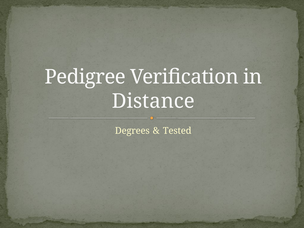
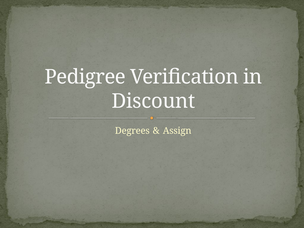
Distance: Distance -> Discount (153, 101)
Tested: Tested -> Assign (177, 131)
